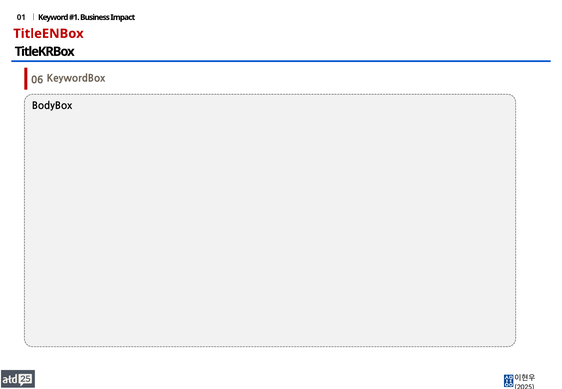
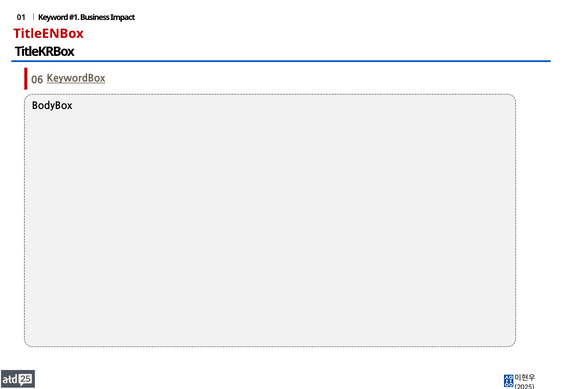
KeywordBox underline: none -> present (76, 79)
